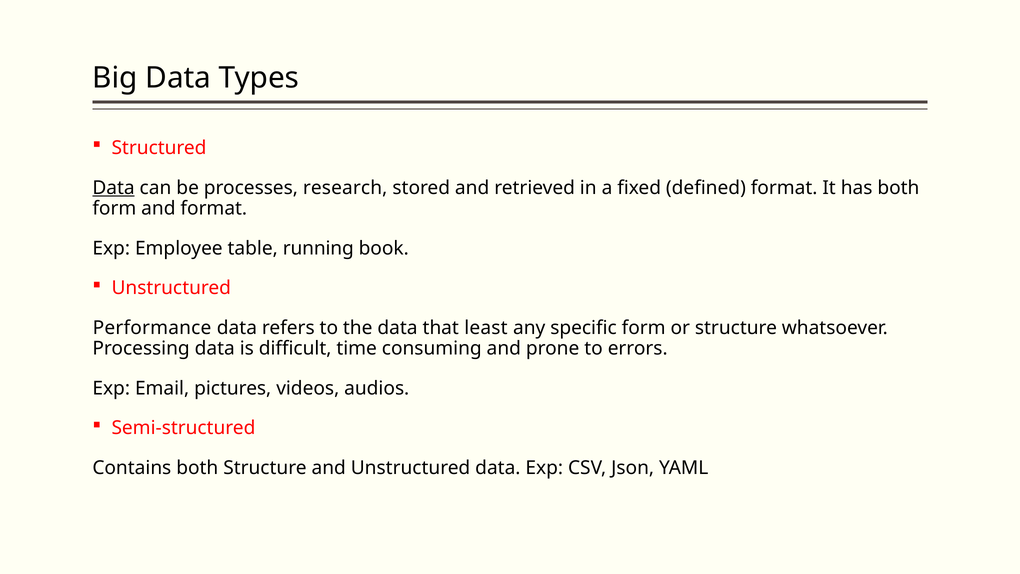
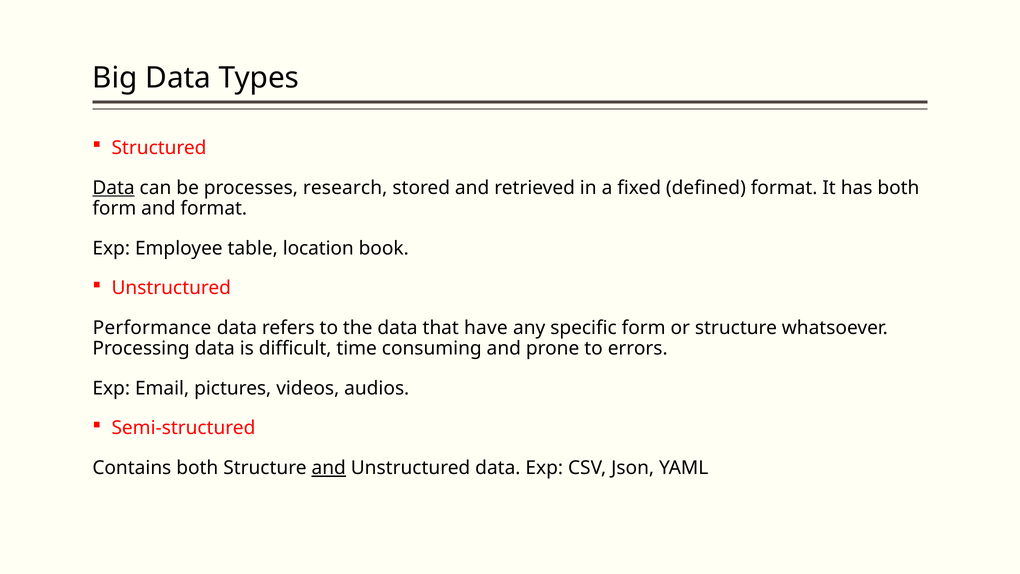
running: running -> location (318, 248)
least: least -> have (486, 328)
and underline: none -> present (329, 468)
